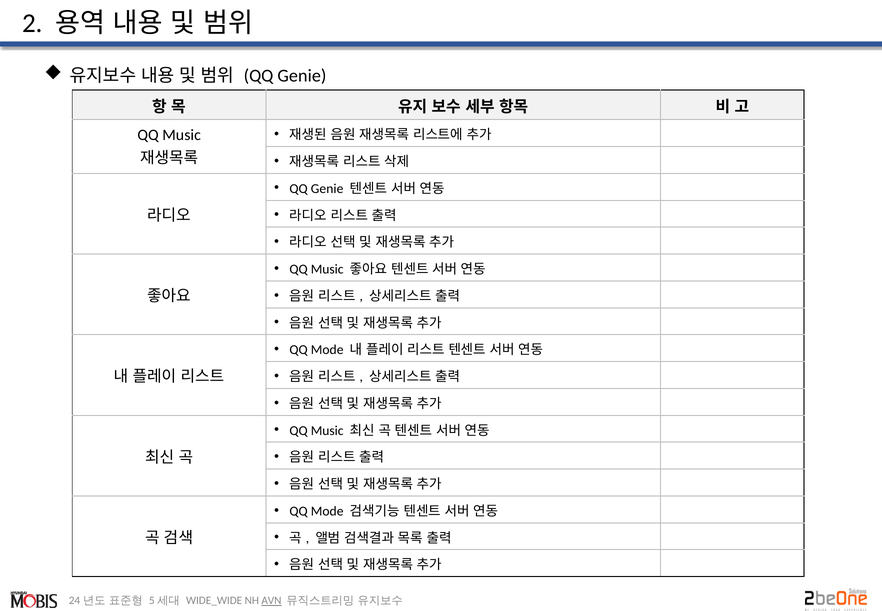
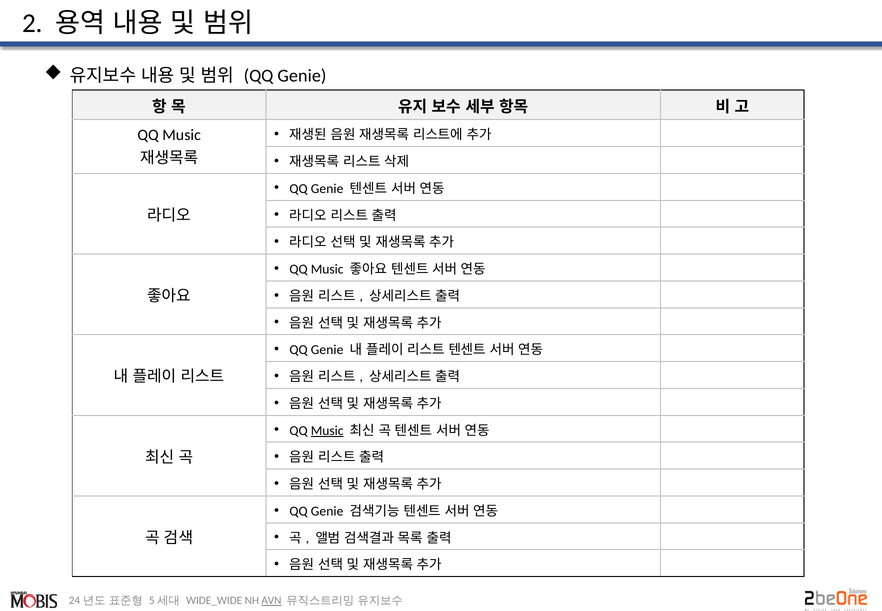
Mode: Mode -> Genie (327, 350)
Music underline: none -> present (327, 430)
Mode: Mode -> Genie (327, 511)
